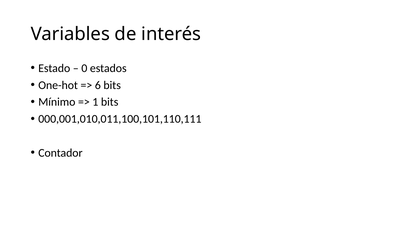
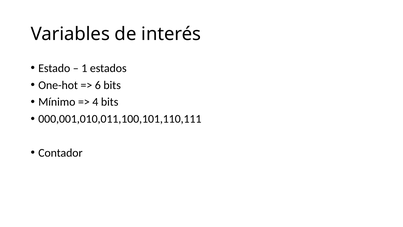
0: 0 -> 1 (84, 68)
1: 1 -> 4 (95, 102)
